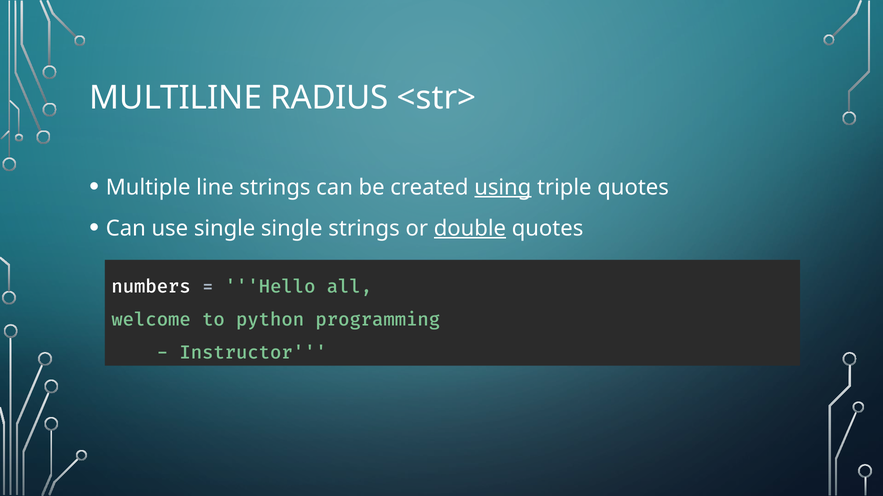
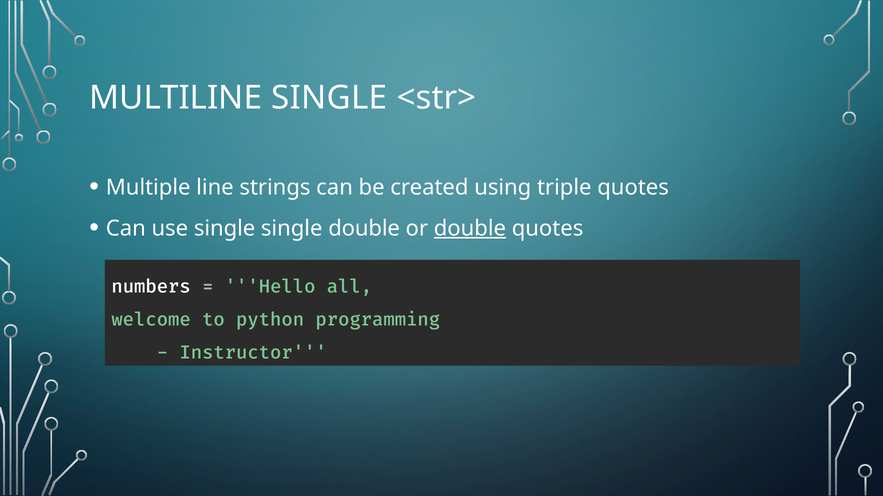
MULTILINE RADIUS: RADIUS -> SINGLE (329, 98)
using underline: present -> none (503, 188)
single strings: strings -> double (364, 229)
